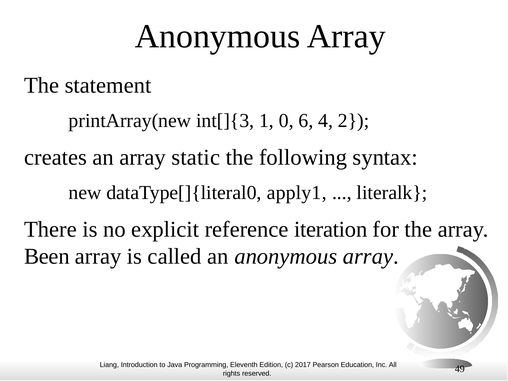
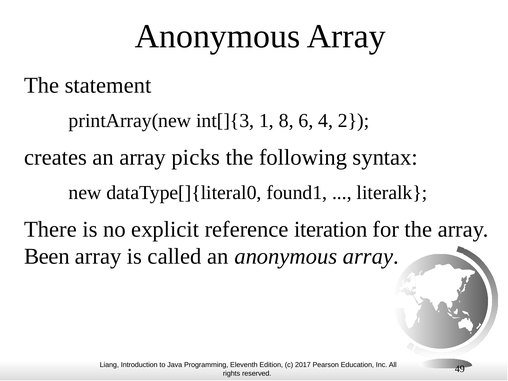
0: 0 -> 8 (286, 121)
static: static -> picks (196, 157)
apply1: apply1 -> found1 (297, 192)
